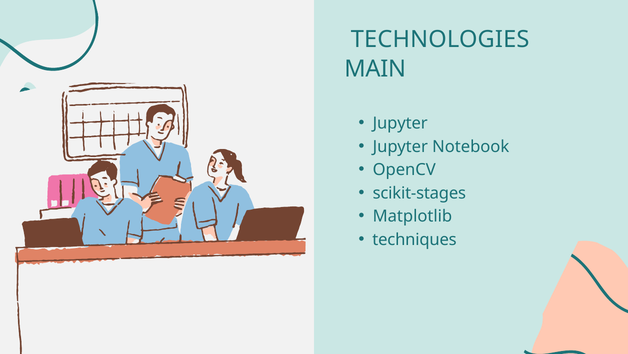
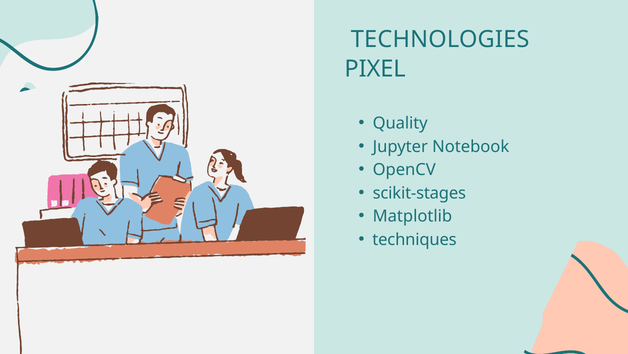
MAIN: MAIN -> PIXEL (375, 69)
Jupyter: Jupyter -> Quality (400, 123)
